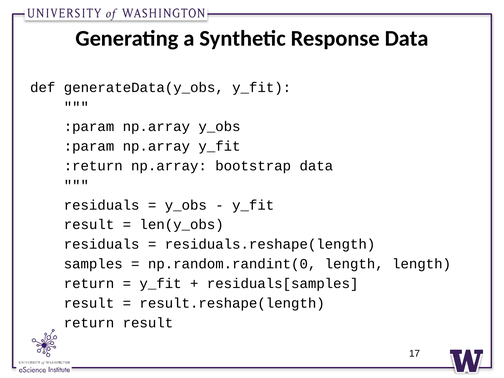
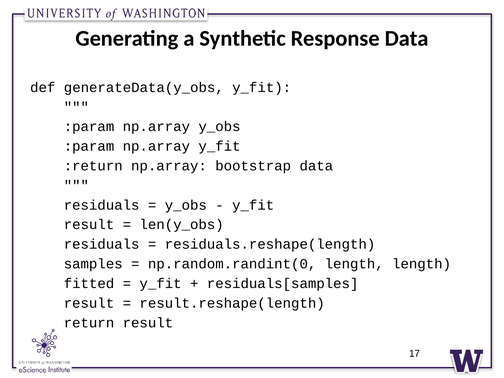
return: return -> fitted (89, 284)
